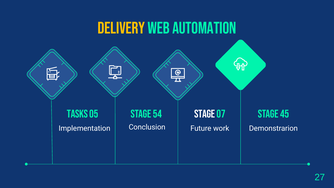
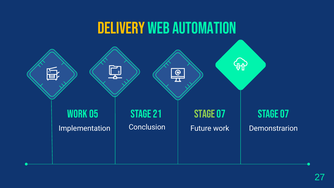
Stage colour: white -> light green (205, 114)
Tasks: Tasks -> Work (77, 114)
54: 54 -> 21 (157, 114)
45: 45 -> 07 (285, 114)
